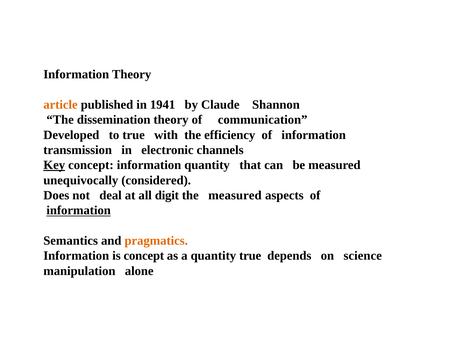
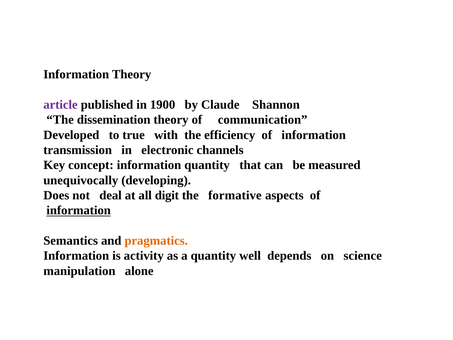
article colour: orange -> purple (60, 105)
1941: 1941 -> 1900 (163, 105)
Key underline: present -> none (54, 165)
considered: considered -> developing (156, 180)
the measured: measured -> formative (235, 195)
is concept: concept -> activity (144, 256)
quantity true: true -> well (250, 256)
